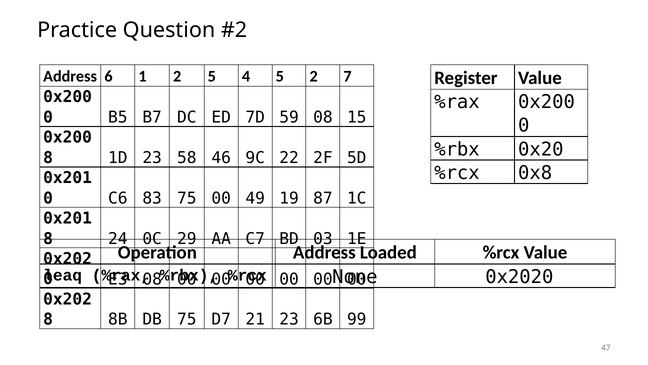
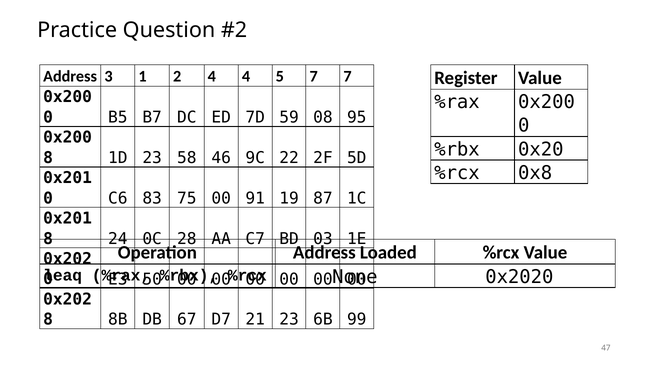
6: 6 -> 3 (109, 76)
2 5: 5 -> 4 (212, 76)
5 2: 2 -> 7 (314, 76)
15: 15 -> 95 (357, 117)
49: 49 -> 91 (255, 198)
29: 29 -> 28 (187, 238)
08: 08 -> 50 (152, 279)
DB 75: 75 -> 67 (187, 319)
